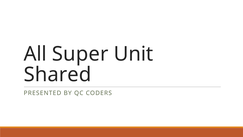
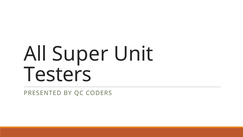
Shared: Shared -> Testers (58, 74)
